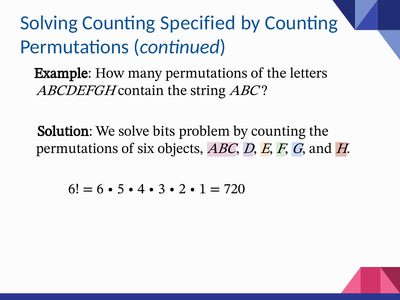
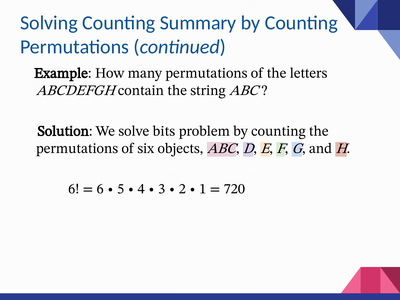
Specified: Specified -> Summary (198, 23)
